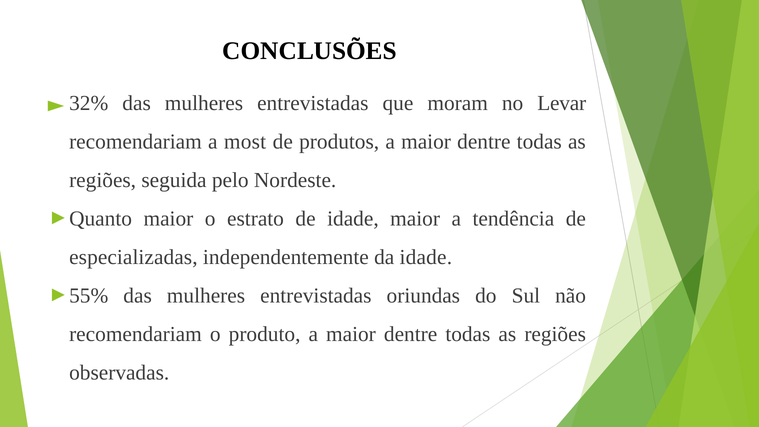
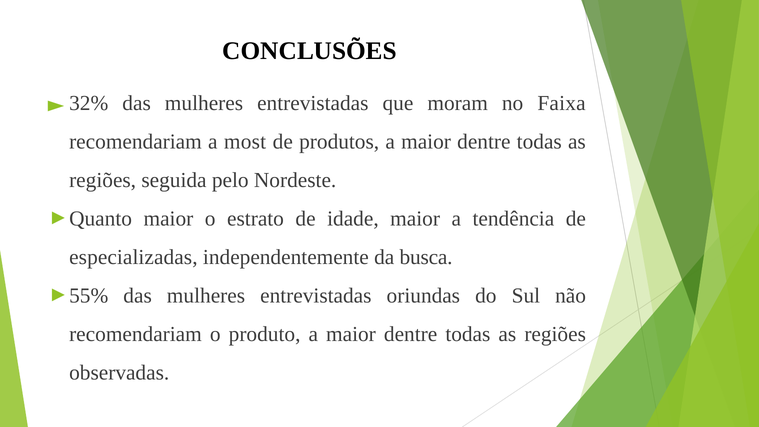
Levar: Levar -> Faixa (562, 103)
da idade: idade -> busca (426, 257)
